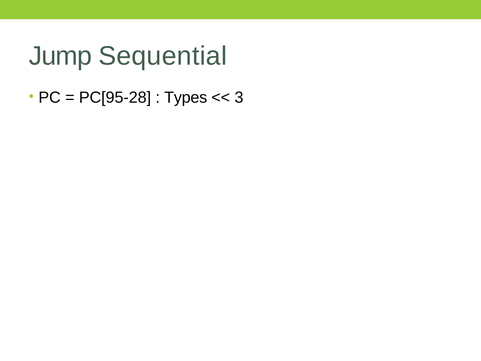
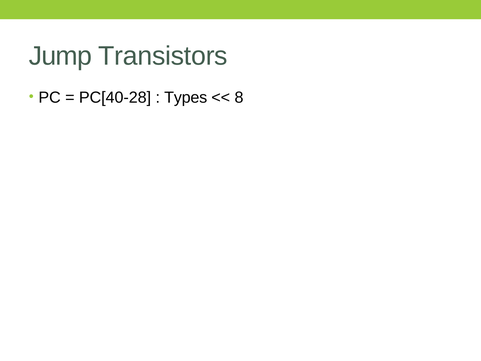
Sequential: Sequential -> Transistors (163, 56)
PC[95-28: PC[95-28 -> PC[40-28 (115, 97)
3: 3 -> 8 (239, 97)
